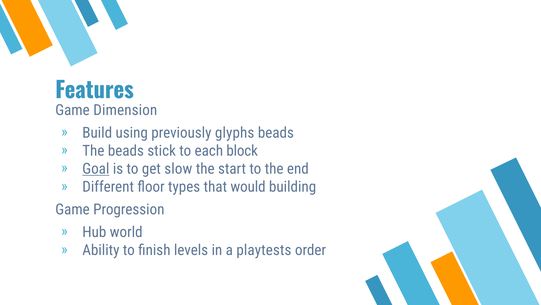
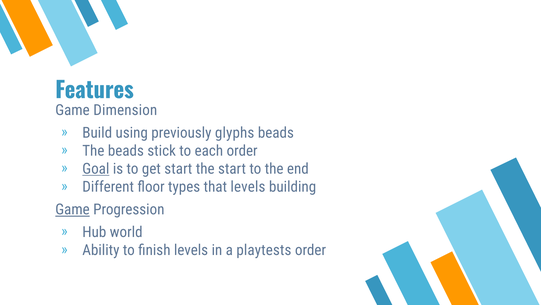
each block: block -> order (242, 150)
get slow: slow -> start (178, 169)
that would: would -> levels (248, 187)
Game underline: none -> present (72, 209)
